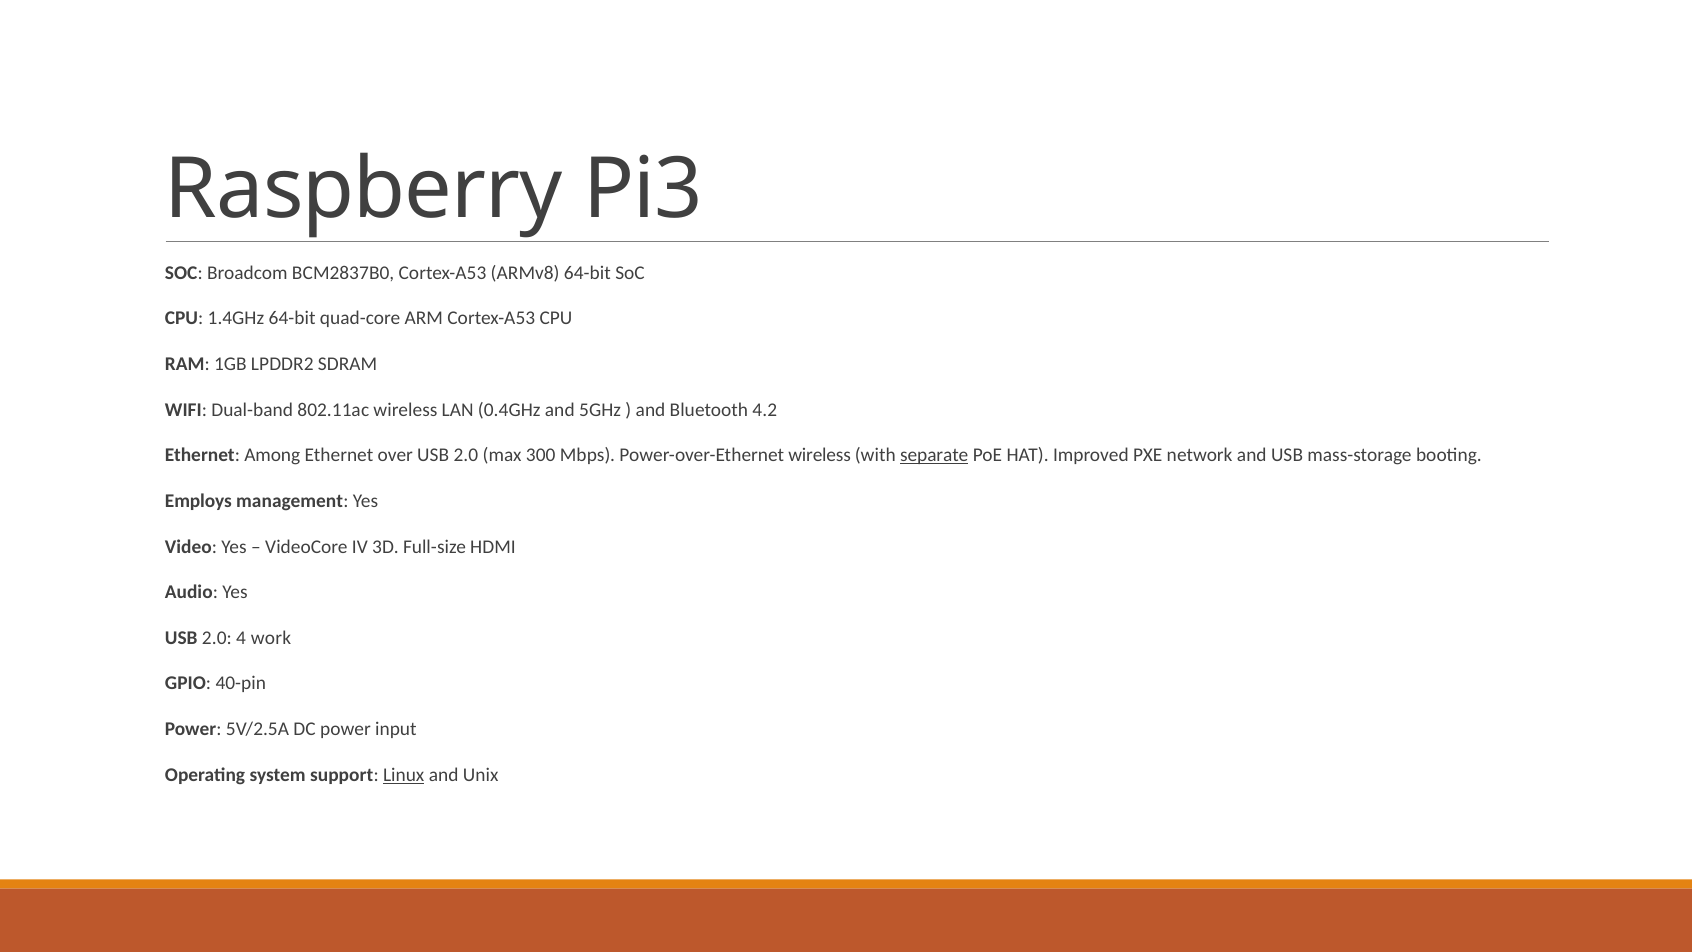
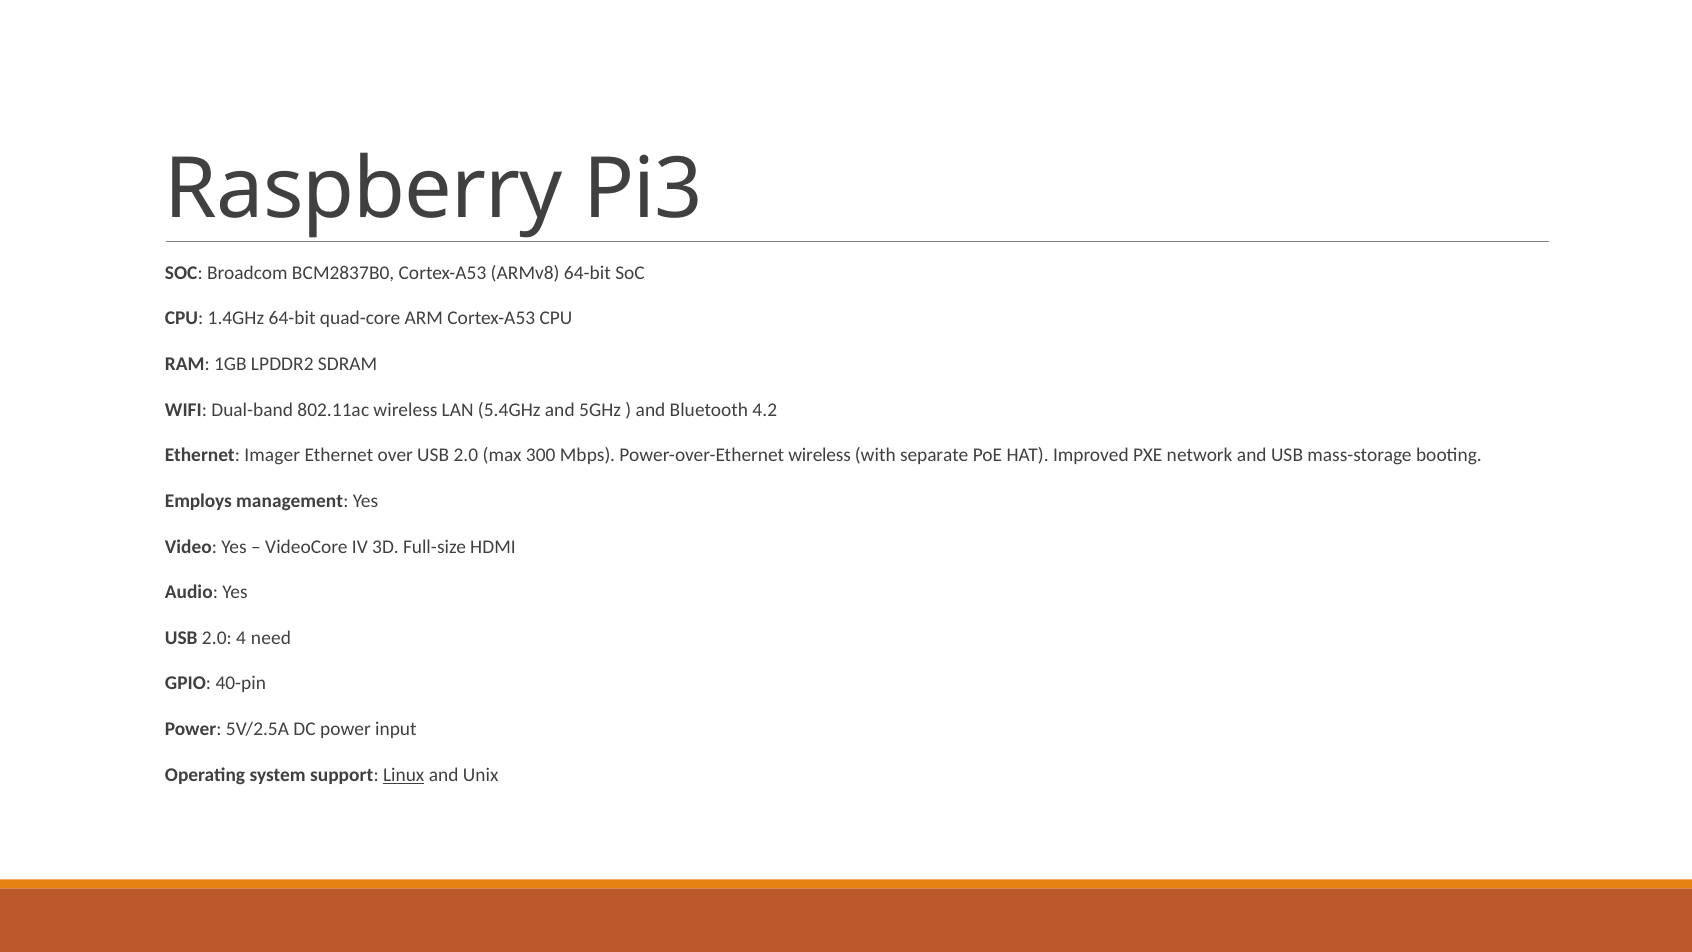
0.4GHz: 0.4GHz -> 5.4GHz (509, 410)
Among: Among -> Imager (272, 455)
separate underline: present -> none (934, 455)
work: work -> need (271, 638)
